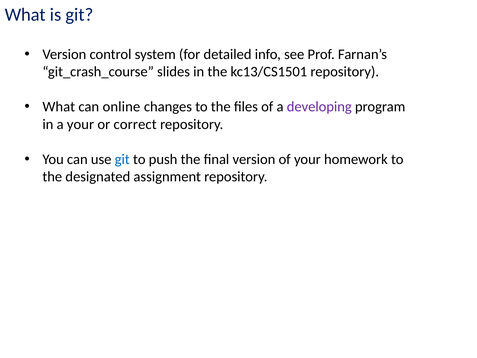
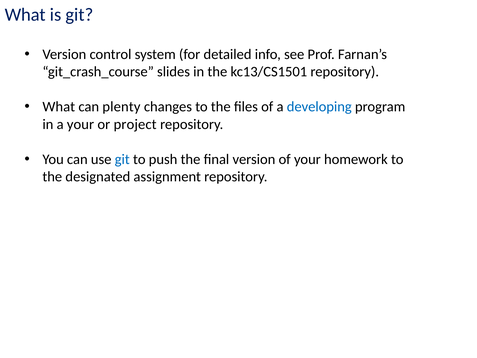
online: online -> plenty (121, 107)
developing colour: purple -> blue (319, 107)
correct: correct -> project (135, 124)
